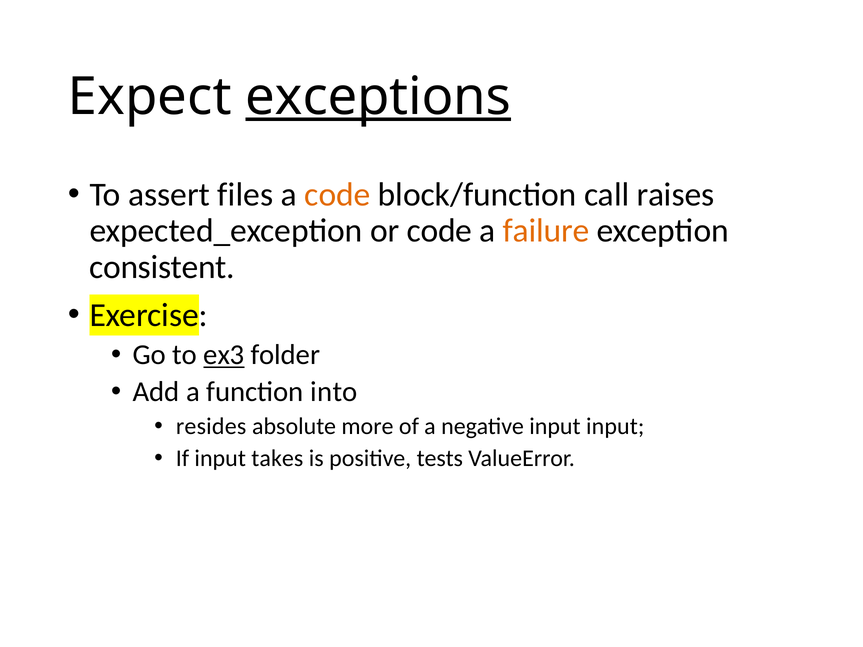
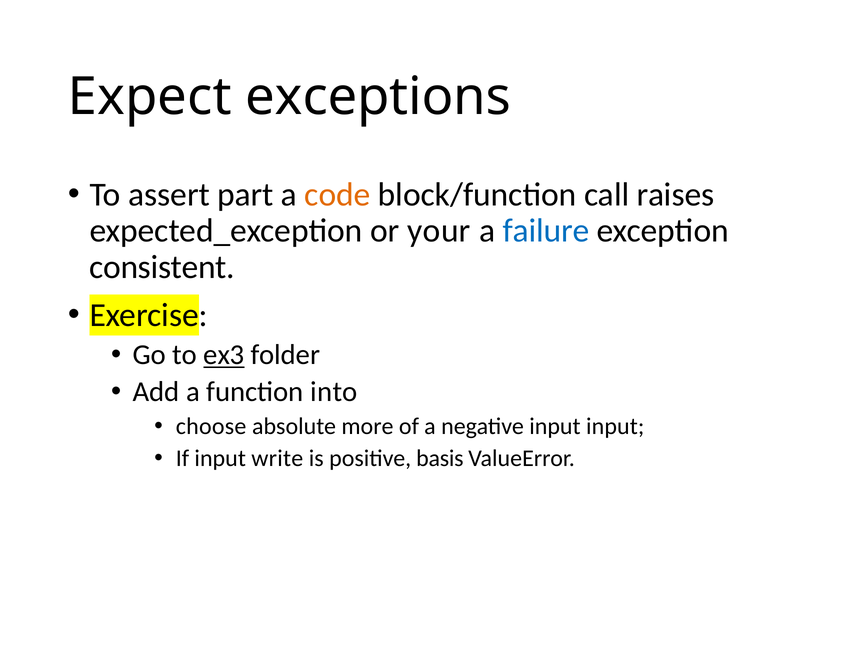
exceptions underline: present -> none (378, 97)
files: files -> part (245, 195)
or code: code -> your (439, 231)
failure colour: orange -> blue (546, 231)
resides: resides -> choose (211, 426)
takes: takes -> write (277, 458)
tests: tests -> basis (440, 458)
